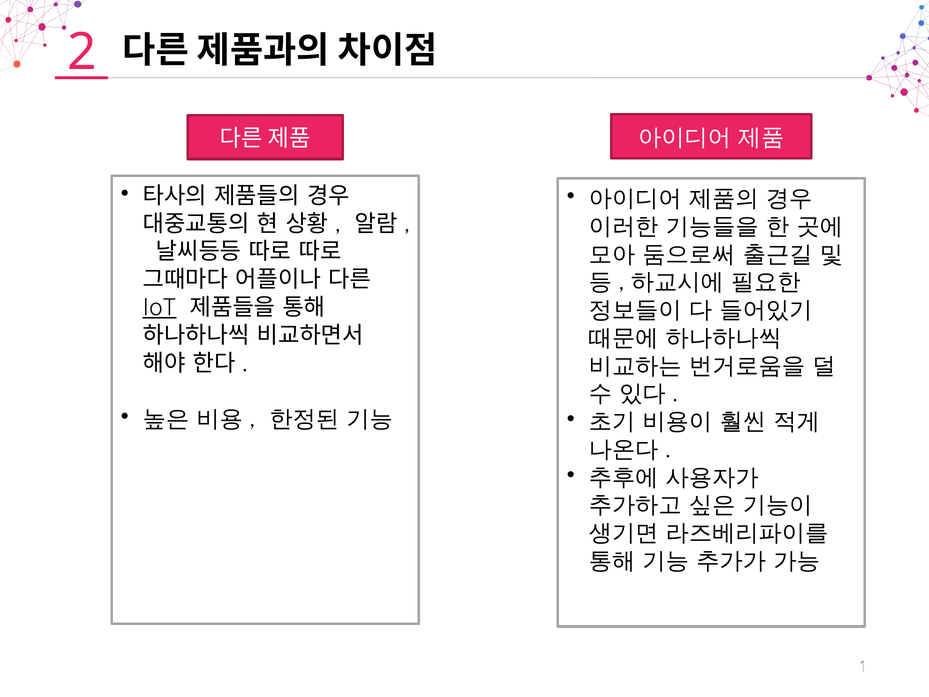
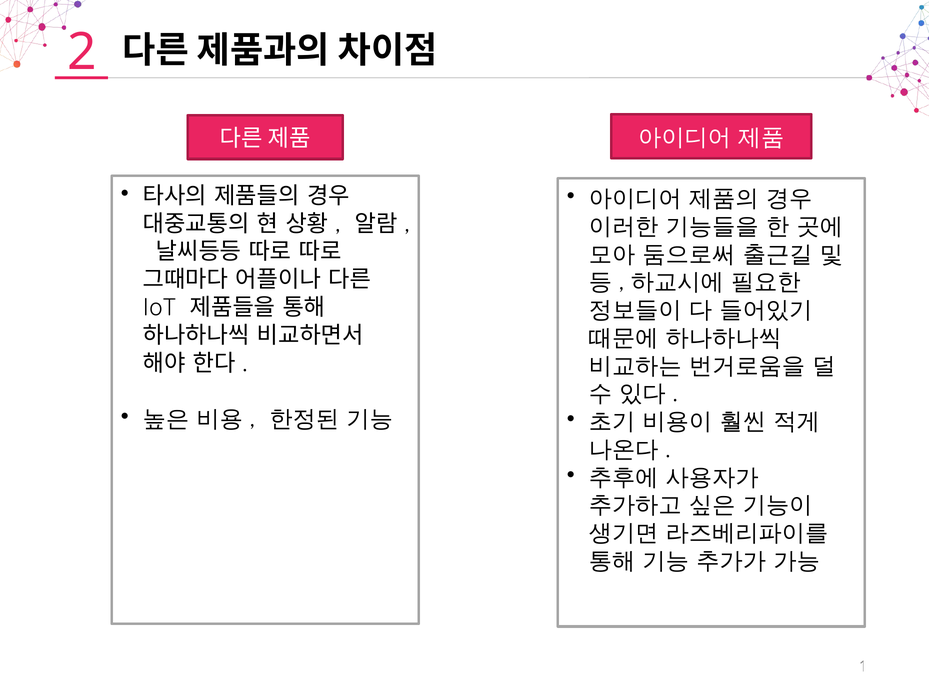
IoT underline: present -> none (160, 307)
